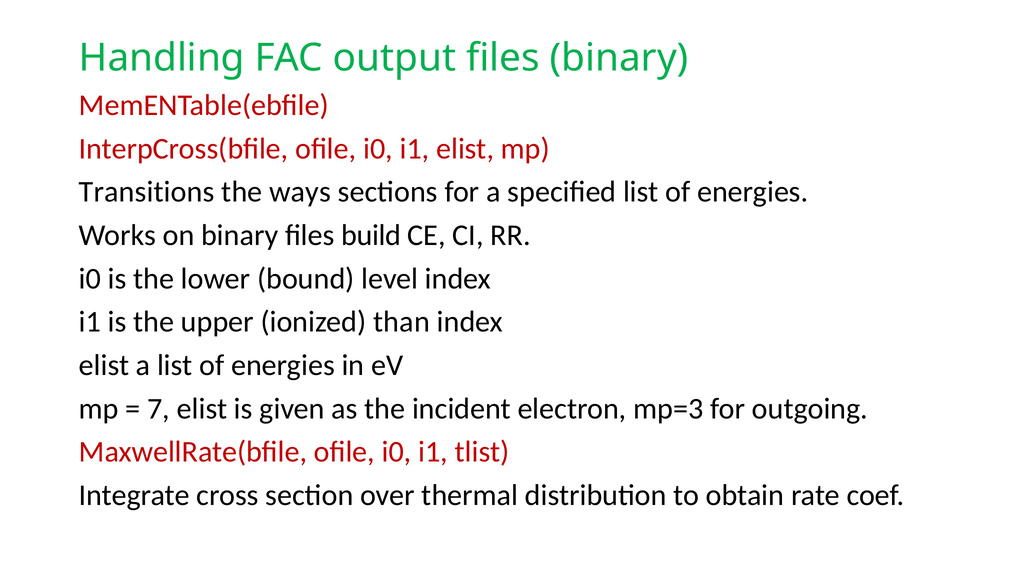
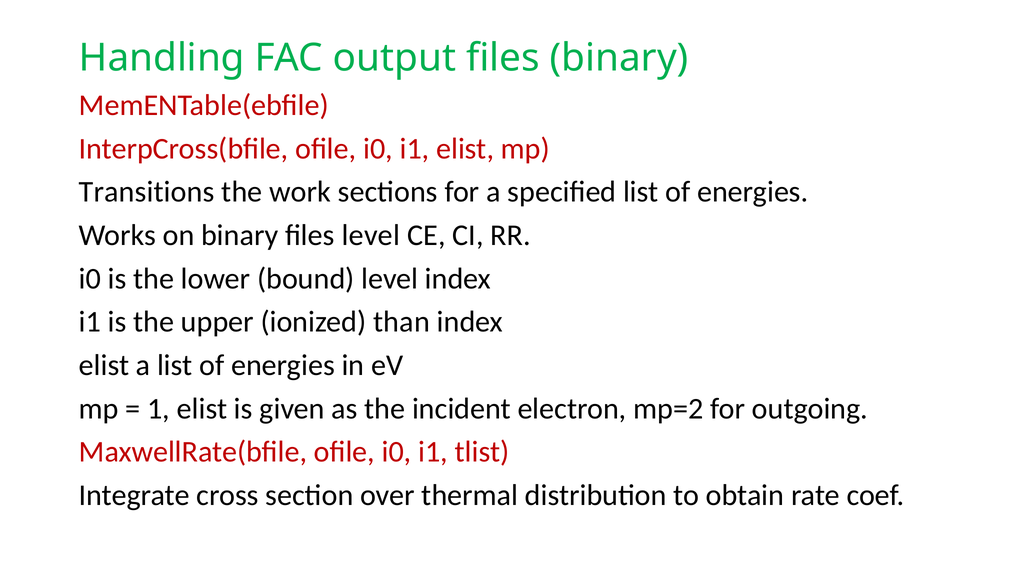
ways: ways -> work (300, 192)
files build: build -> level (371, 236)
7: 7 -> 1 (159, 409)
mp=3: mp=3 -> mp=2 (668, 409)
